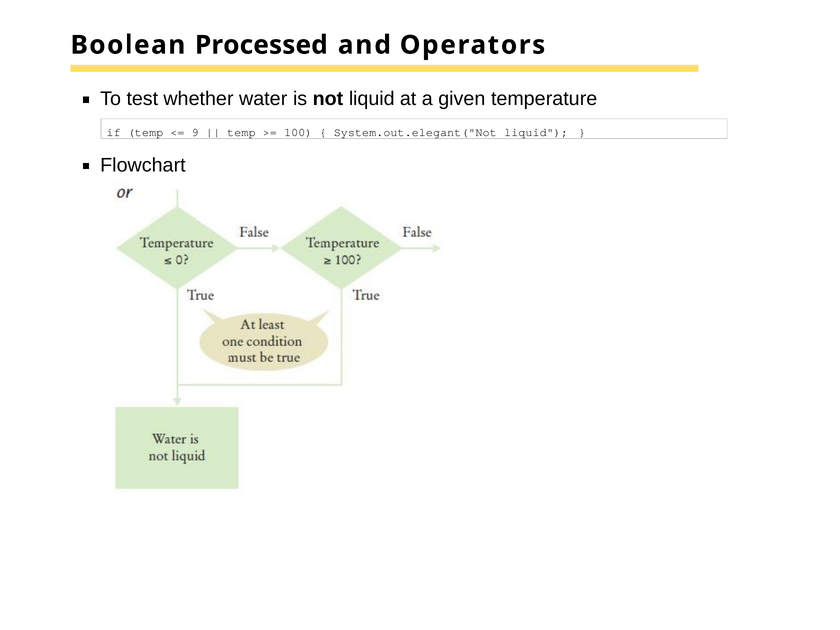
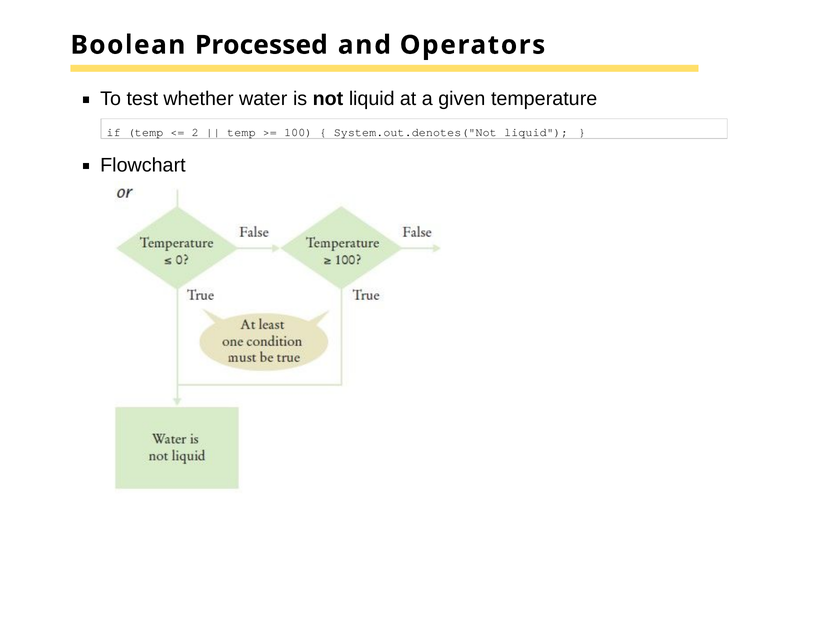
9: 9 -> 2 (195, 132)
System.out.elegant("Not: System.out.elegant("Not -> System.out.denotes("Not (415, 132)
